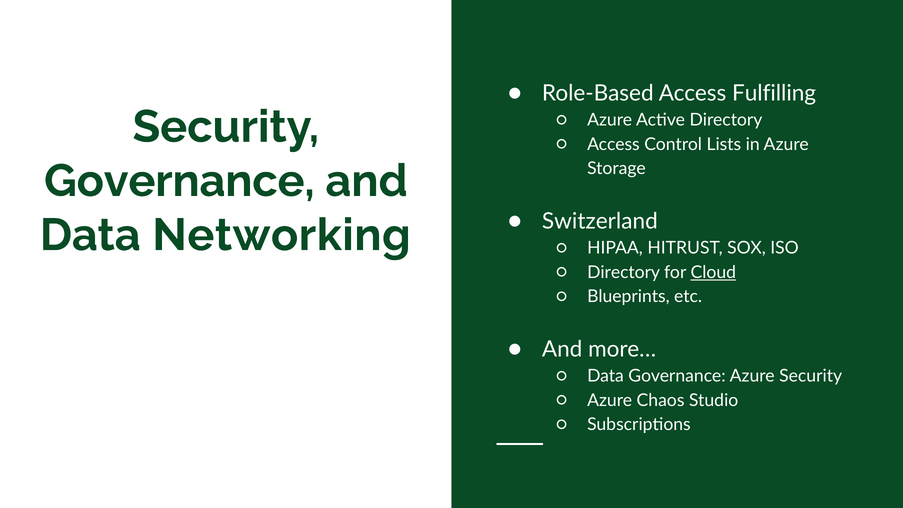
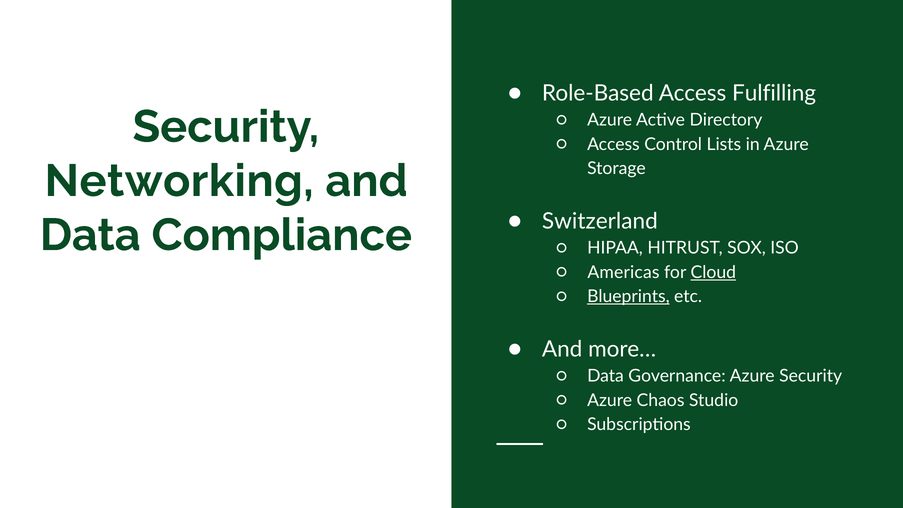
Governance: Governance -> Networking (179, 181)
Networking: Networking -> Compliance (282, 235)
Directory: Directory -> Americas (623, 272)
Blueprints underline: none -> present (628, 297)
